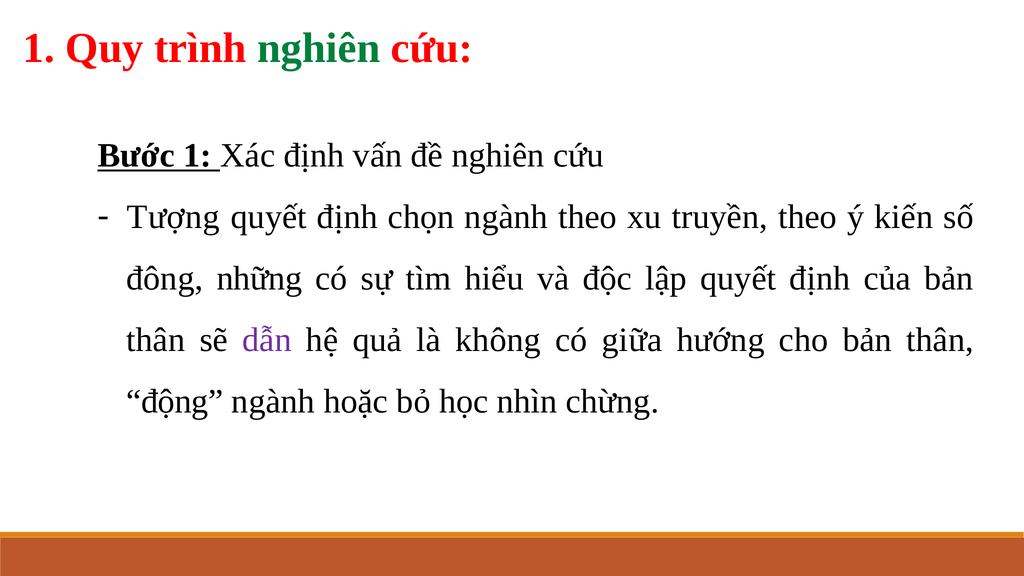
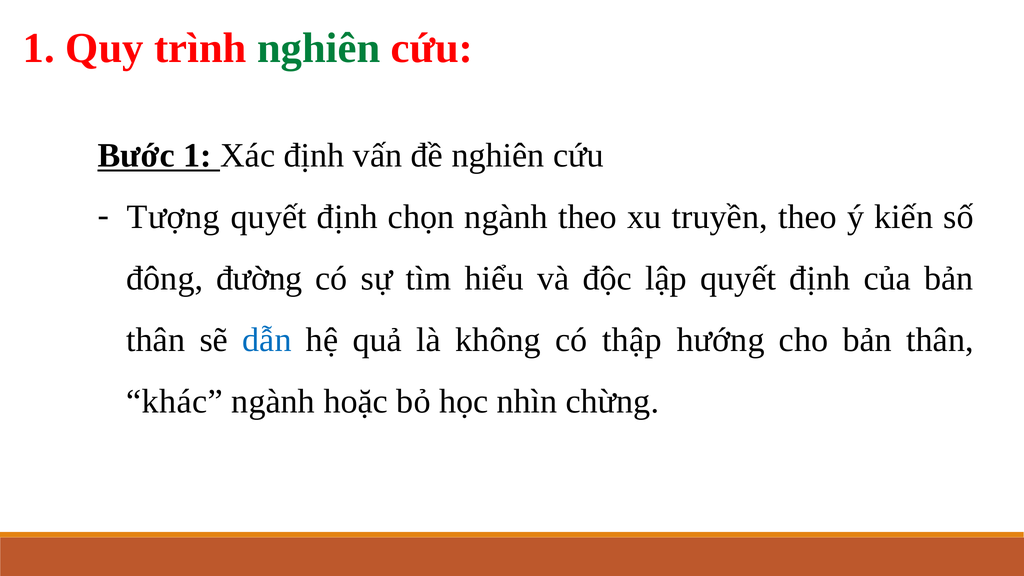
những: những -> đường (259, 279)
dẫn colour: purple -> blue (267, 340)
giữa: giữa -> thập (632, 340)
động: động -> khác (174, 401)
